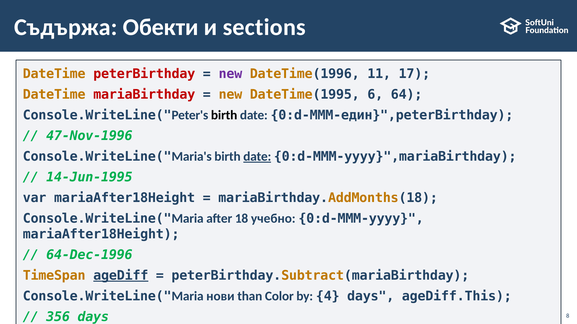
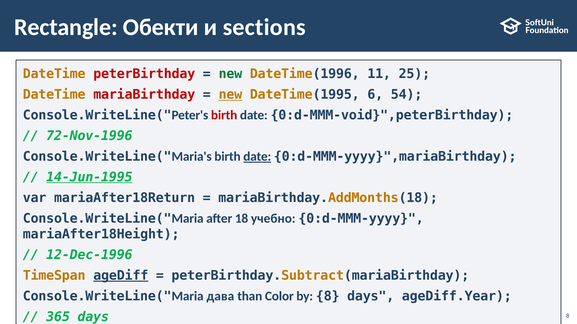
Съдържа: Съдържа -> Rectangle (66, 27)
new colour: purple -> green (230, 74)
17: 17 -> 25 (414, 74)
new underline: none -> present (230, 95)
64: 64 -> 54 (407, 95)
birth colour: black -> red (224, 115)
0:d-MMM-един}",peterBirthday: 0:d-MMM-един}",peterBirthday -> 0:d-MMM-void}",peterBirthday (392, 115)
47-Nov-1996: 47-Nov-1996 -> 72-Nov-1996 (89, 136)
14-Jun-1995 underline: none -> present (89, 177)
var mariaAfter18Height: mariaAfter18Height -> mariaAfter18Return (125, 198)
64-Dec-1996: 64-Dec-1996 -> 12-Dec-1996 (89, 255)
нови: нови -> дава (220, 297)
by 4: 4 -> 8 (328, 297)
ageDiff.This: ageDiff.This -> ageDiff.Year (457, 297)
356: 356 -> 365 (58, 317)
